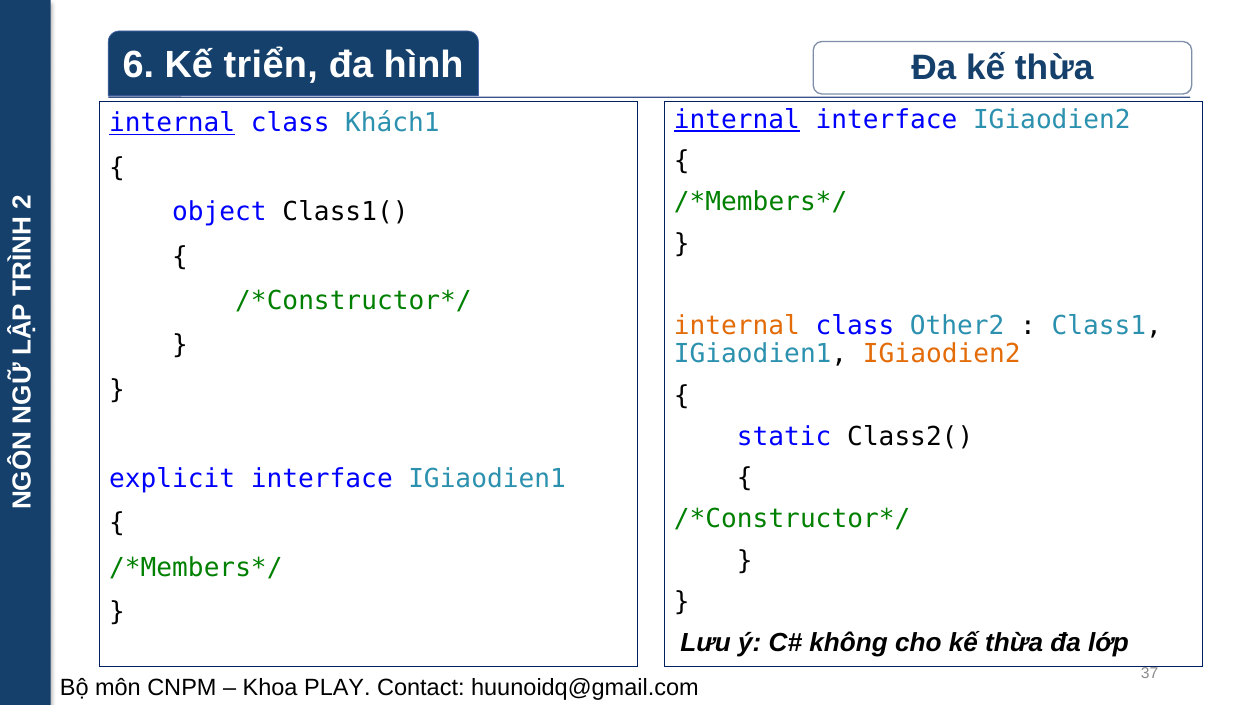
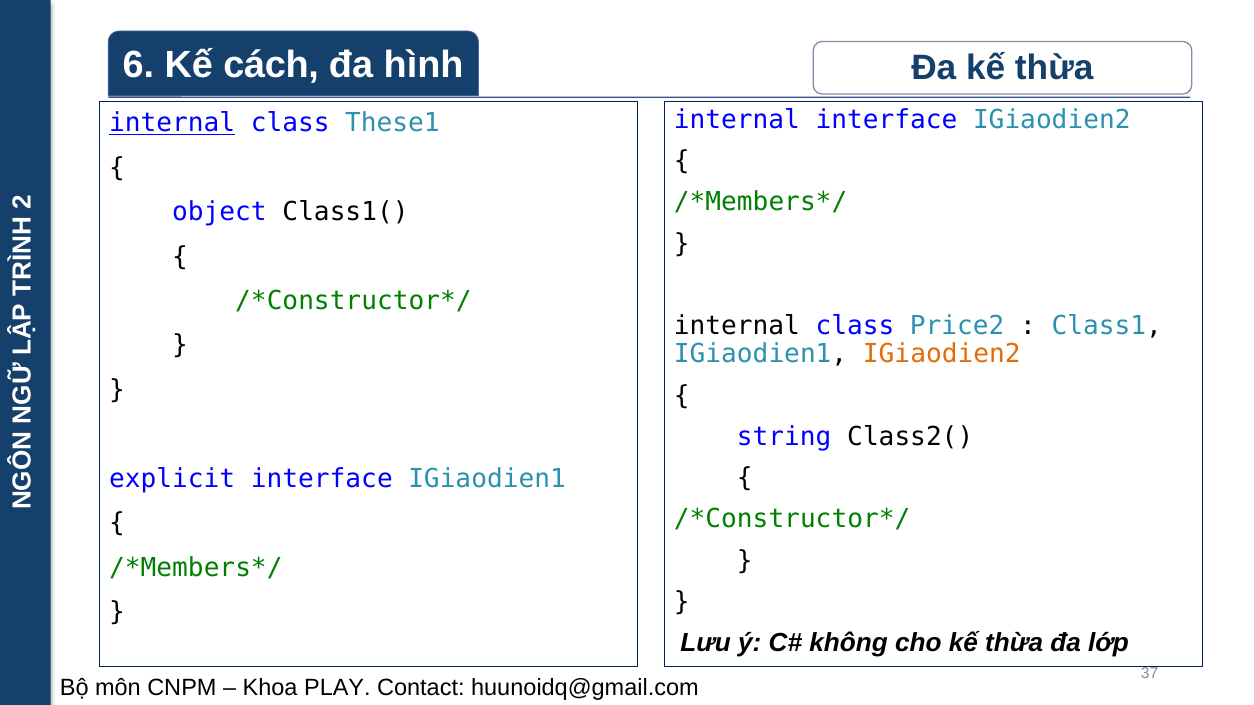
triển: triển -> cách (271, 65)
internal underline: present -> none (737, 120)
Khách1: Khách1 -> These1 (392, 123)
internal colour: orange -> black (737, 326)
Other2: Other2 -> Price2 (957, 326)
static: static -> string (784, 437)
